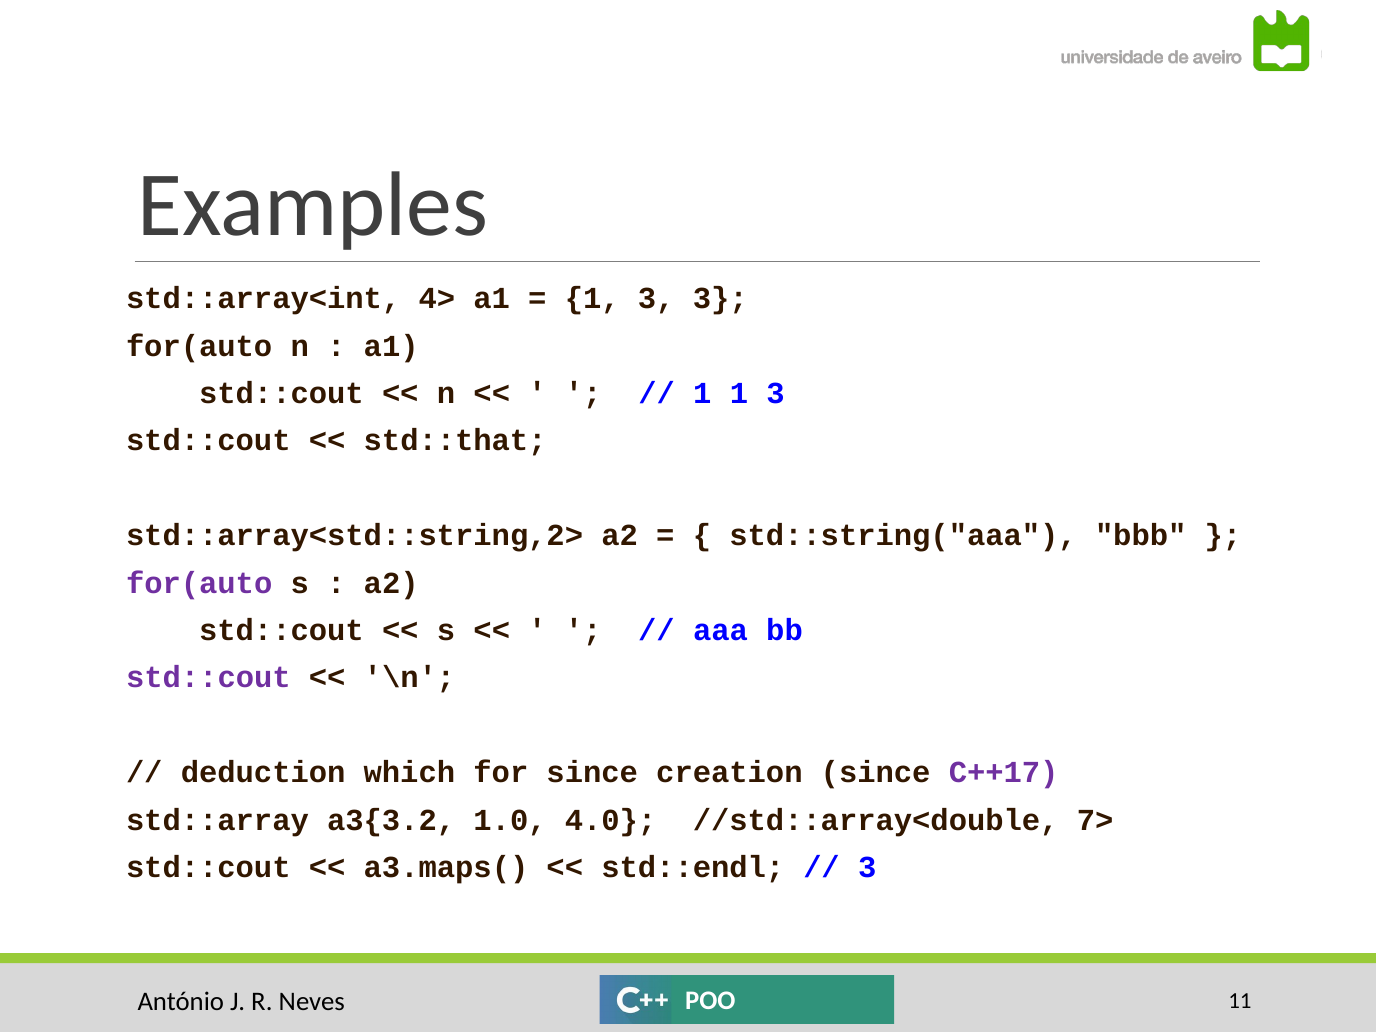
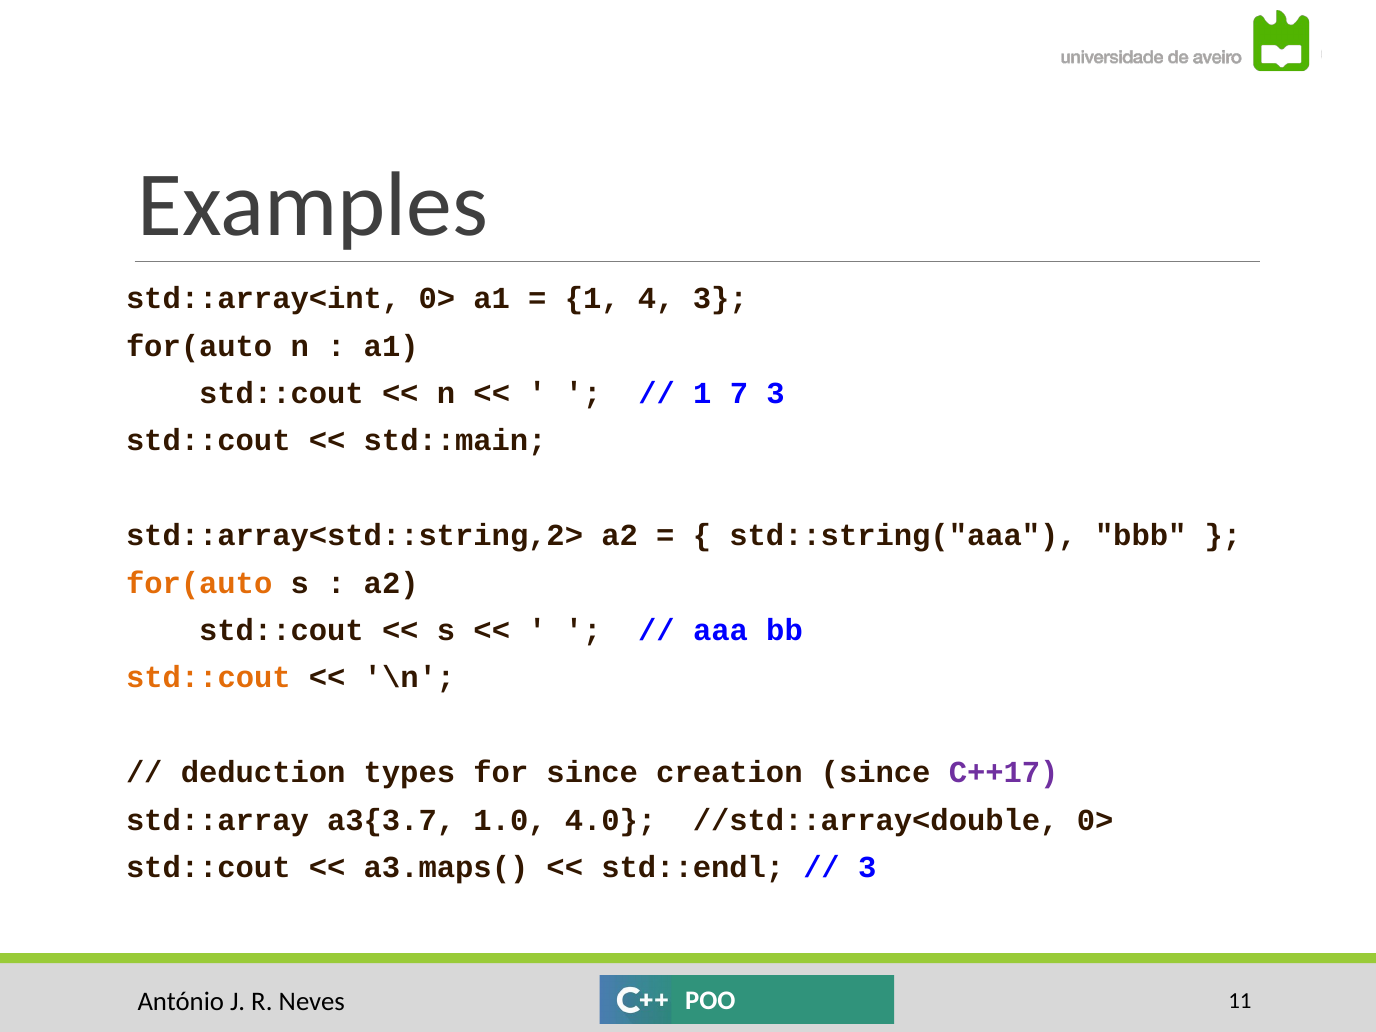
std::array<int 4>: 4> -> 0> (437, 299)
3: 3 -> 4 (656, 299)
1 1: 1 -> 7 (739, 393)
std::that: std::that -> std::main (455, 441)
for(auto colour: purple -> orange (199, 583)
std::cout colour: purple -> orange (208, 678)
which: which -> types (409, 773)
a3{3.2: a3{3.2 -> a3{3.7 (391, 820)
//std::array<double 7>: 7> -> 0> (1095, 820)
